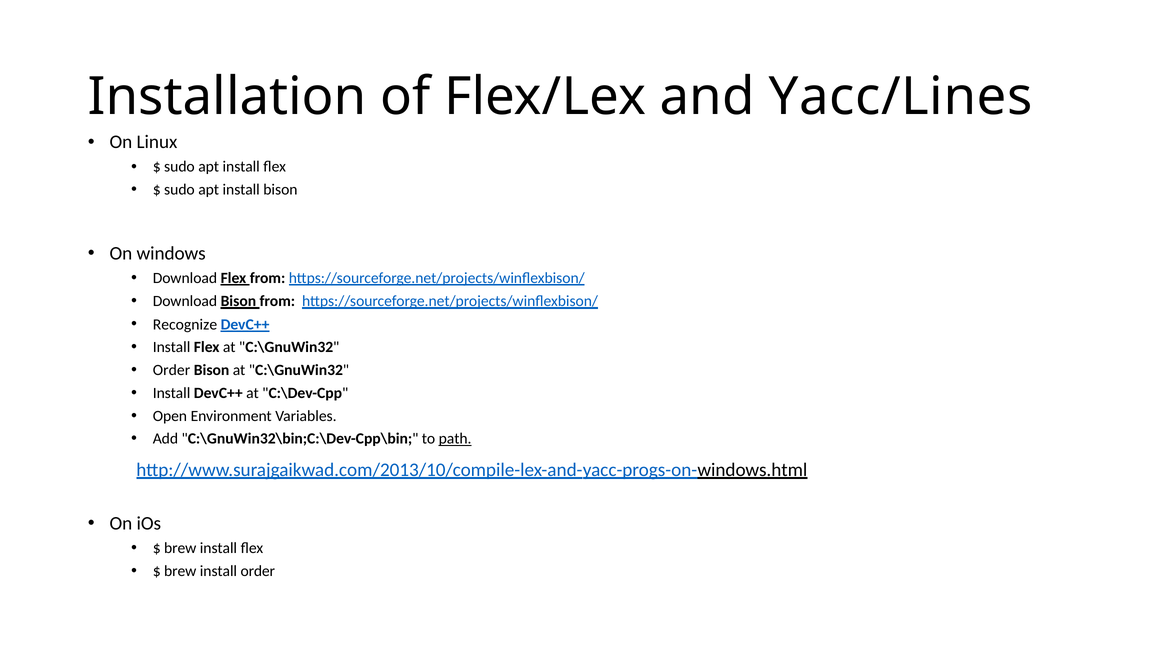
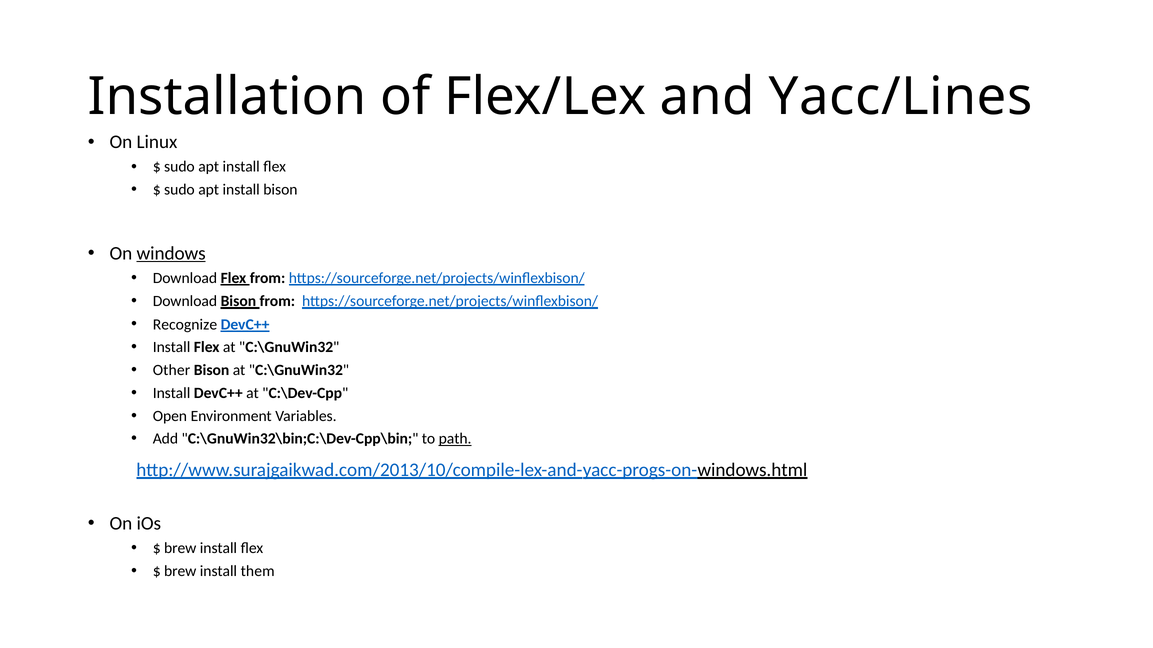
windows underline: none -> present (171, 253)
Order: Order -> Other (171, 370)
install order: order -> them (258, 571)
